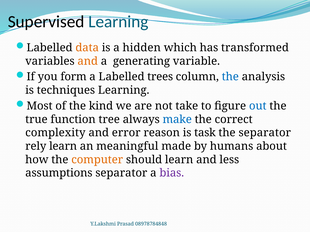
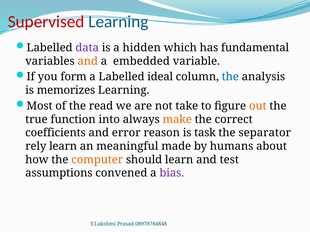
Supervised colour: black -> red (46, 22)
data colour: orange -> purple (87, 48)
transformed: transformed -> fundamental (255, 48)
generating: generating -> embedded (141, 61)
trees: trees -> ideal (160, 77)
techniques: techniques -> memorizes (66, 90)
kind: kind -> read (101, 106)
out colour: blue -> orange (258, 106)
tree: tree -> into (109, 120)
make colour: blue -> orange (177, 120)
complexity: complexity -> coefficients (55, 133)
less: less -> test (229, 160)
assumptions separator: separator -> convened (121, 173)
